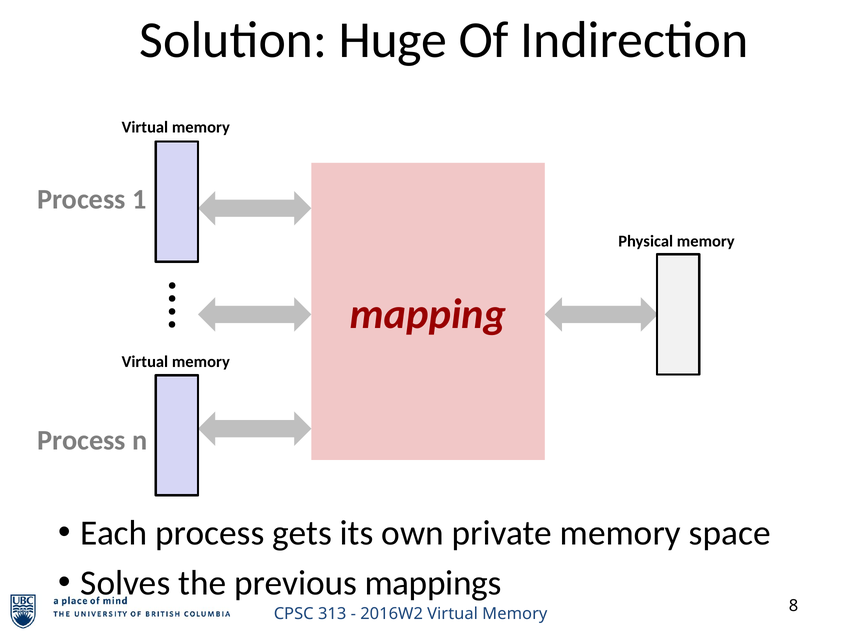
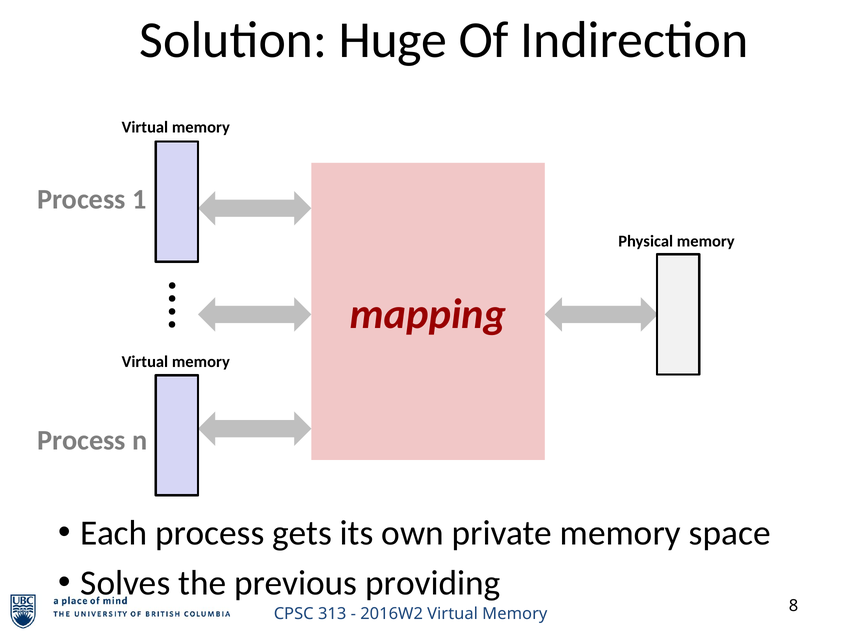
mappings: mappings -> providing (433, 583)
